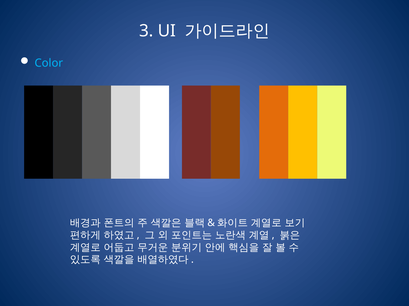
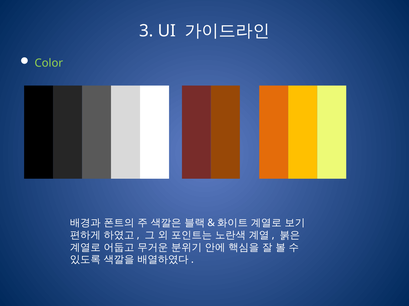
Color colour: light blue -> light green (49, 63)
